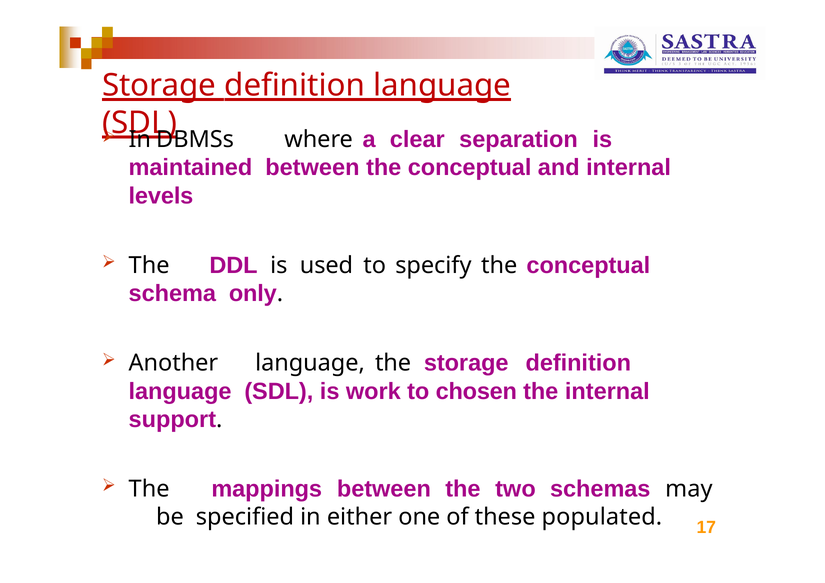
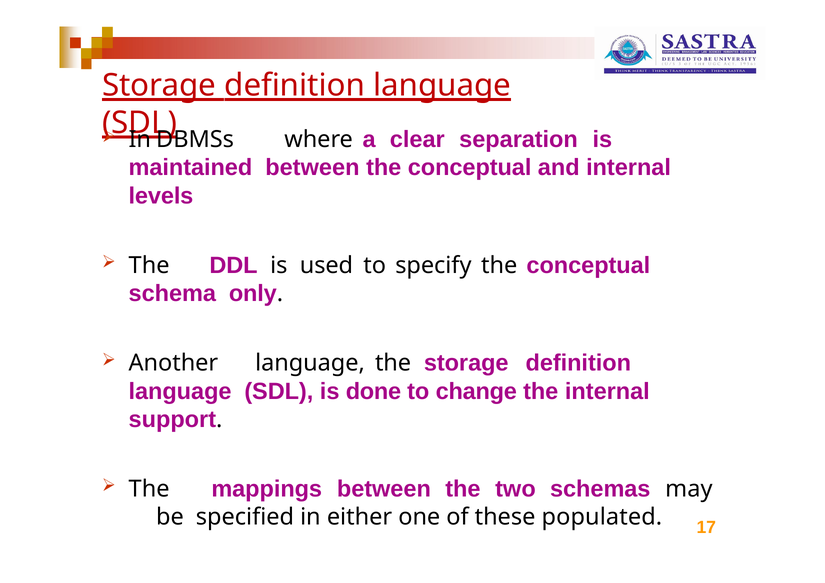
work: work -> done (373, 391)
chosen: chosen -> change (476, 391)
